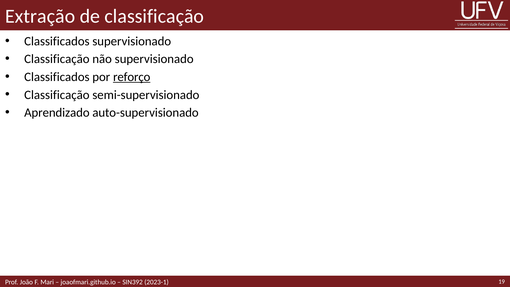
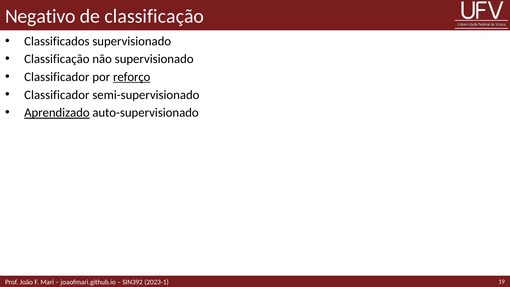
Extração: Extração -> Negativo (40, 16)
Classificados: Classificados -> Classificador (57, 77)
Classificação: Classificação -> Classificador (57, 95)
Aprendizado underline: none -> present (57, 113)
